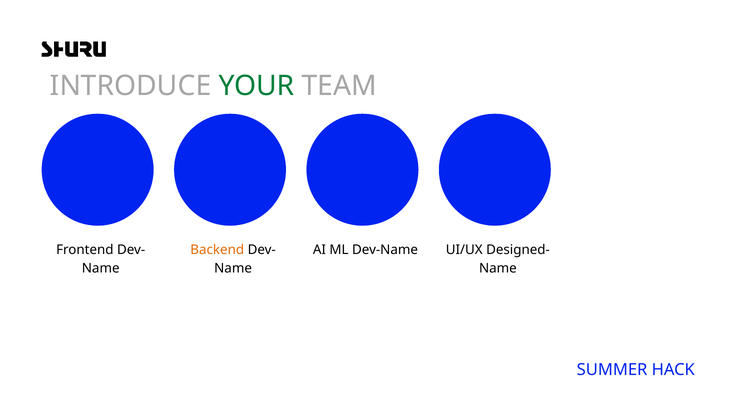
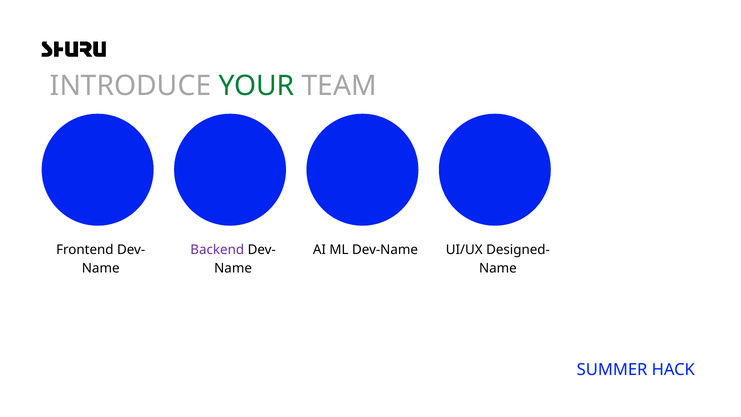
Backend colour: orange -> purple (217, 250)
